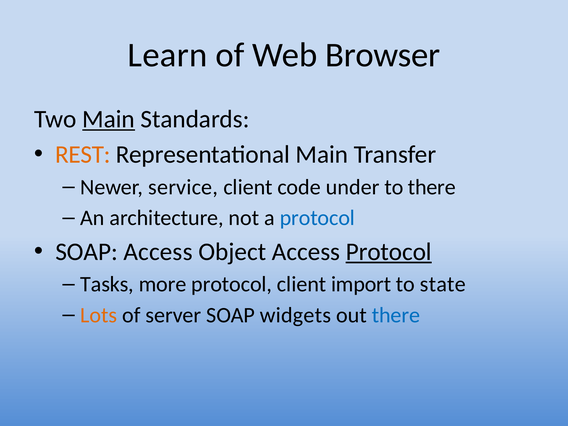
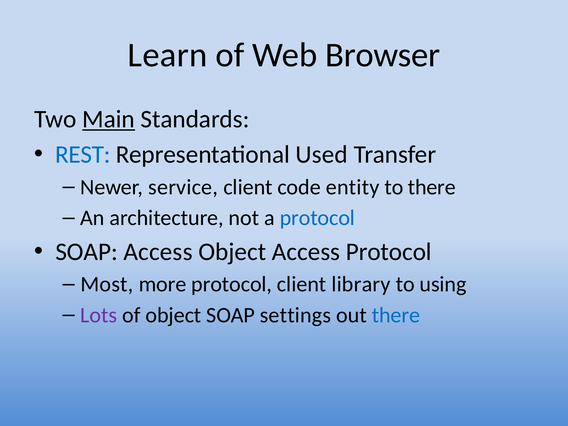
REST colour: orange -> blue (83, 155)
Representational Main: Main -> Used (322, 155)
under: under -> entity (353, 187)
Protocol underline: present -> none (389, 252)
Tasks: Tasks -> Most (107, 284)
import: import -> library (361, 284)
state: state -> using (443, 284)
Lots colour: orange -> purple (99, 315)
of server: server -> object (173, 315)
widgets: widgets -> settings (295, 315)
